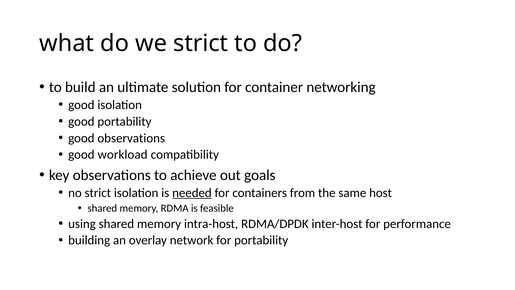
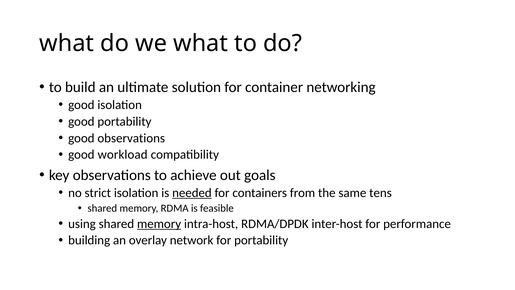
we strict: strict -> what (201, 43)
host: host -> tens (381, 193)
memory underline: none -> present (159, 224)
